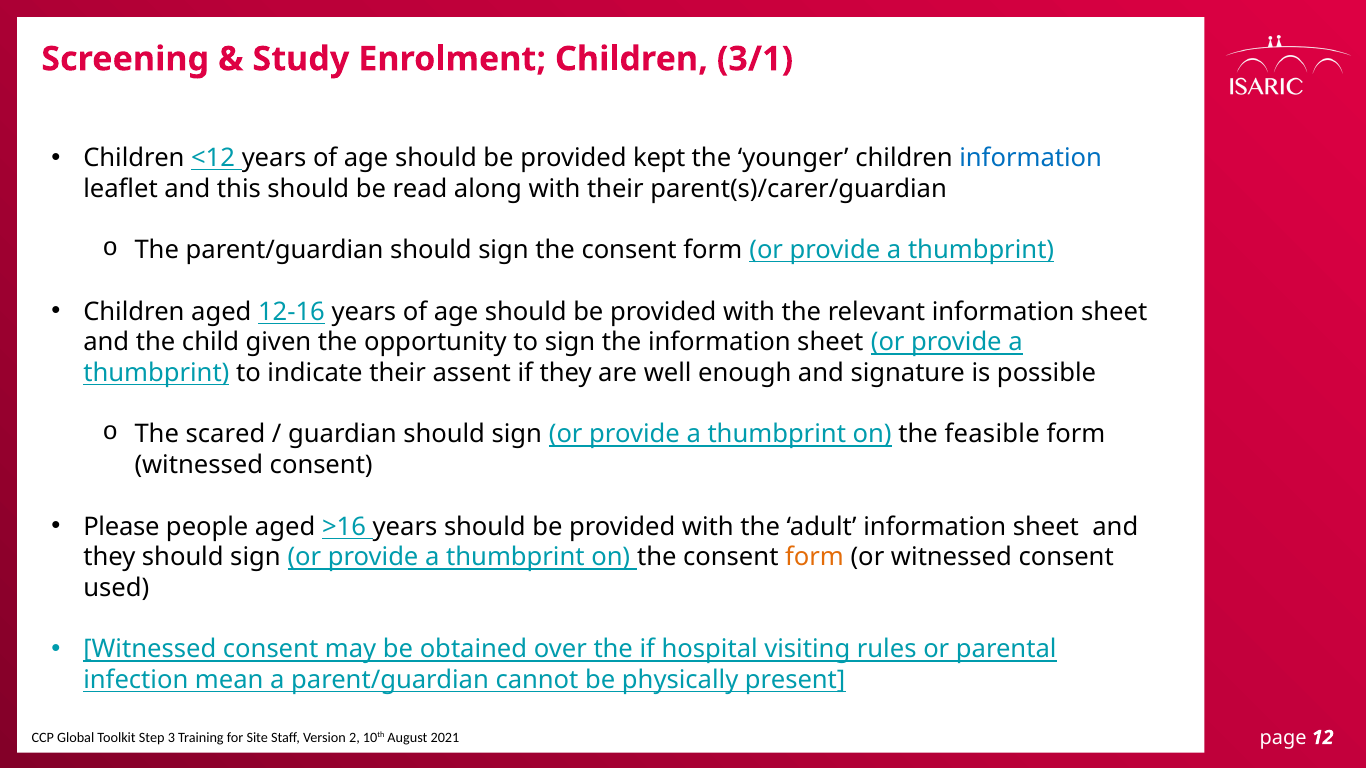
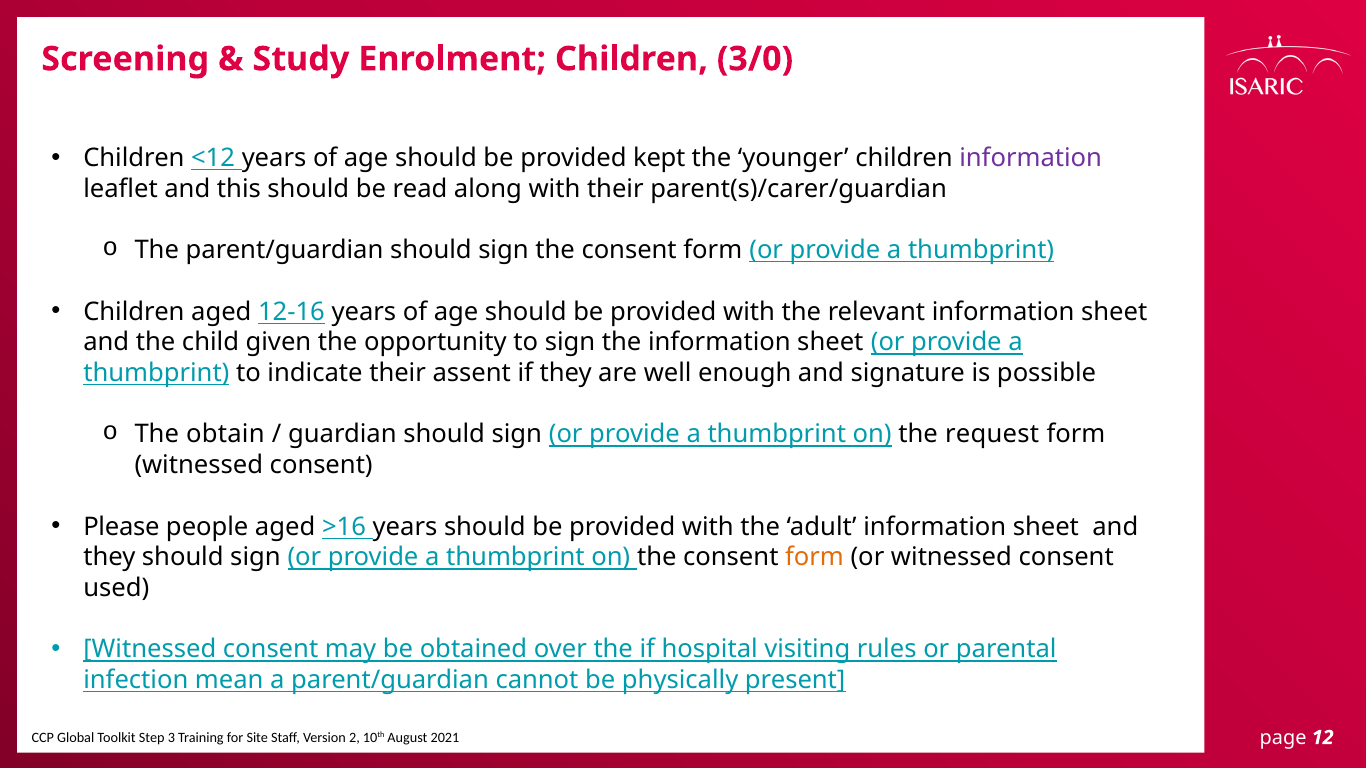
3/1: 3/1 -> 3/0 (755, 59)
information colour: blue -> purple (1031, 158)
scared: scared -> obtain (225, 435)
feasible: feasible -> request (992, 435)
